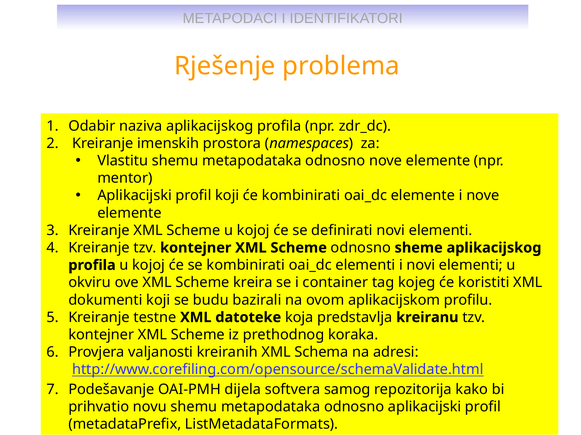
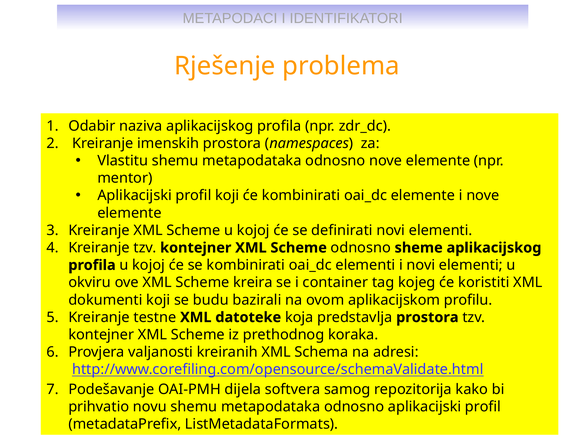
predstavlja kreiranu: kreiranu -> prostora (427, 318)
